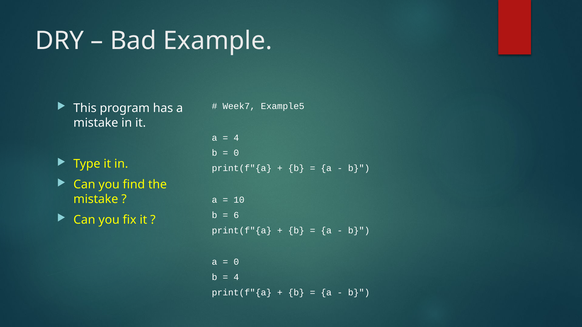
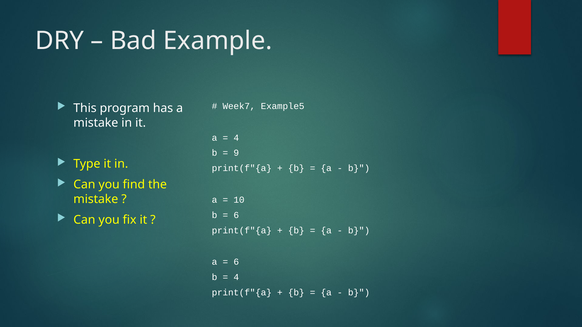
0: 0 -> 9 (236, 153)
0: 0 -> 6 (236, 262)
